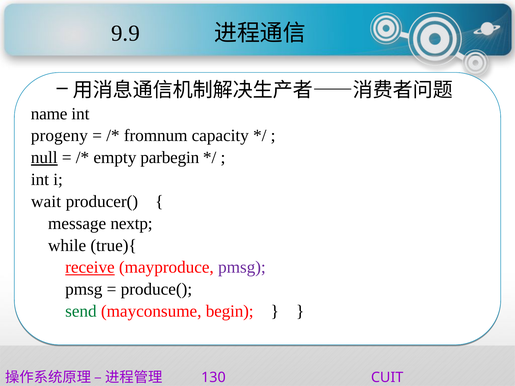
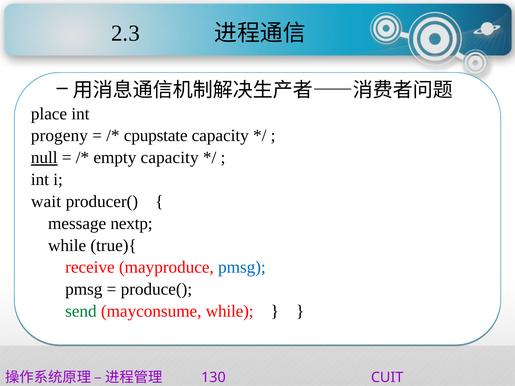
9.9: 9.9 -> 2.3 (125, 33)
name: name -> place (49, 114)
fromnum: fromnum -> cpupstate (156, 136)
empty parbegin: parbegin -> capacity (170, 158)
receive underline: present -> none (90, 268)
pmsg colour: purple -> blue (242, 268)
mayconsume begin: begin -> while (230, 311)
